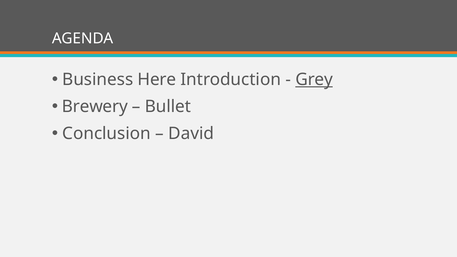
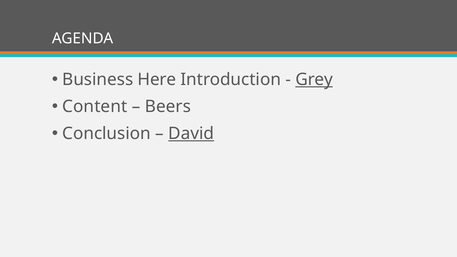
Brewery: Brewery -> Content (95, 106)
Bullet: Bullet -> Beers (168, 106)
David underline: none -> present (191, 134)
